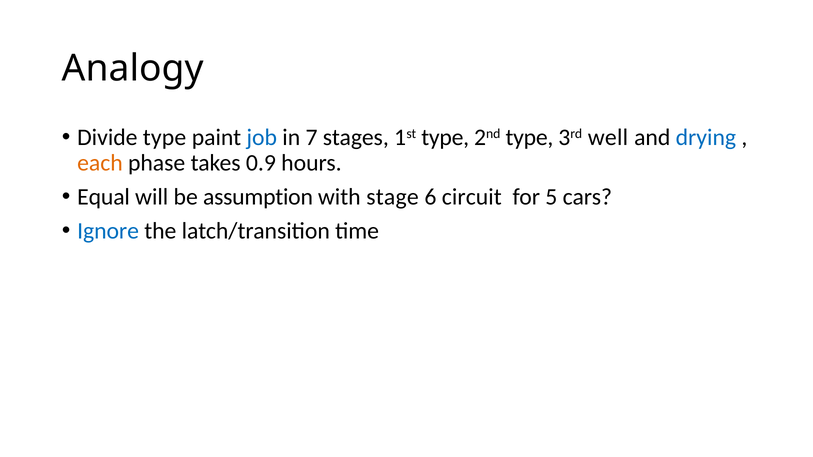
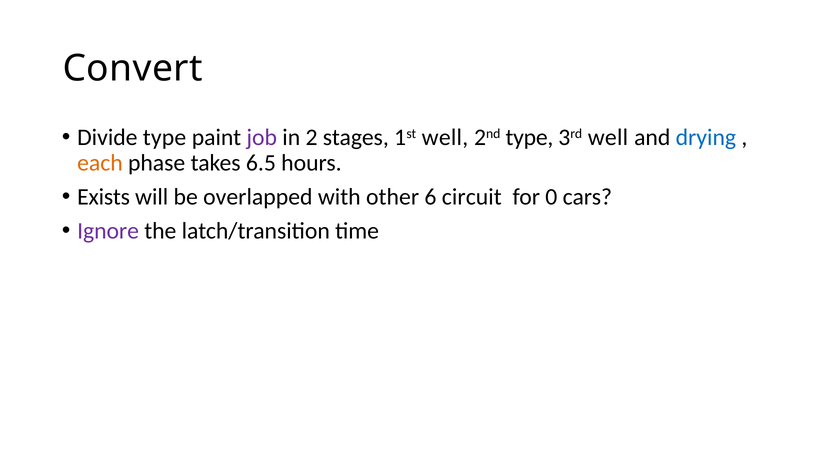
Analogy: Analogy -> Convert (133, 68)
job colour: blue -> purple (262, 137)
7: 7 -> 2 (312, 137)
1st type: type -> well (445, 137)
0.9: 0.9 -> 6.5 (261, 163)
Equal: Equal -> Exists (104, 197)
assumption: assumption -> overlapped (258, 197)
stage: stage -> other (393, 197)
5: 5 -> 0 (551, 197)
Ignore colour: blue -> purple (108, 231)
